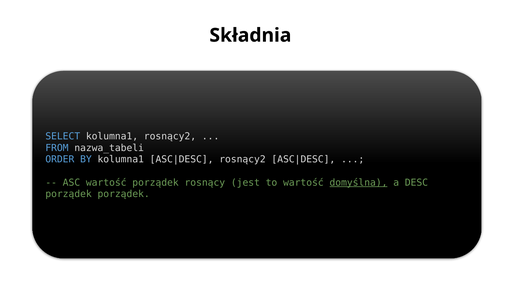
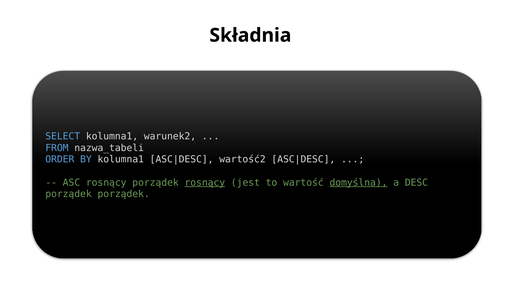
kolumna1 rosnący2: rosnący2 -> warunek2 (170, 136)
rosnący2: rosnący2 -> wartość2 (242, 160)
ASC wartość: wartość -> rosnący (106, 183)
rosnący underline: none -> present (205, 183)
